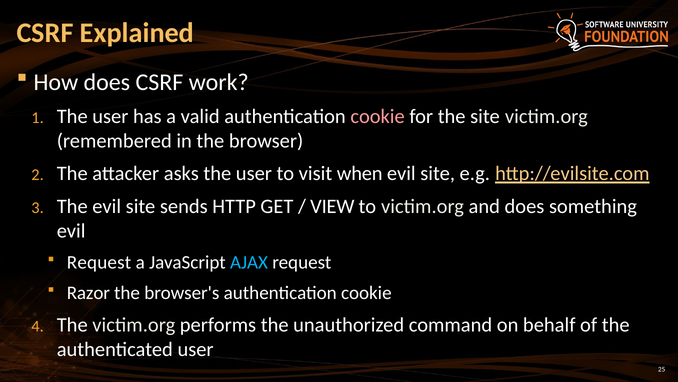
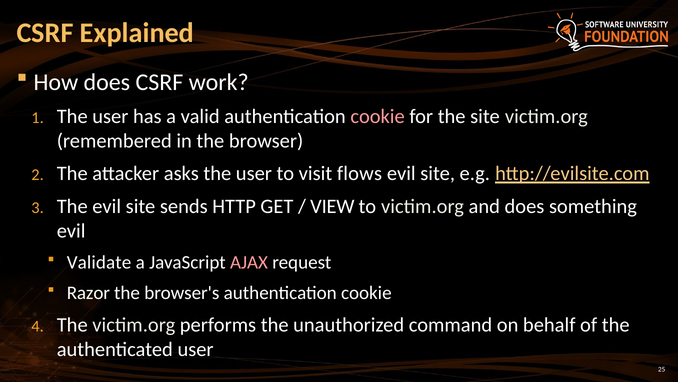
when: when -> flows (359, 173)
Request: Request -> Validate (99, 262)
AJAX colour: light blue -> pink (249, 262)
